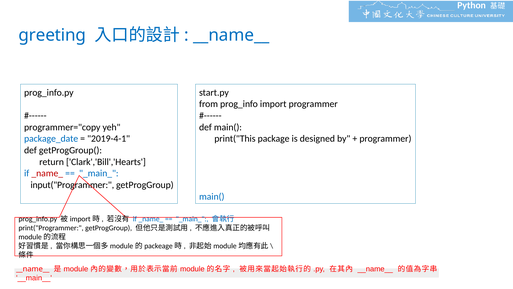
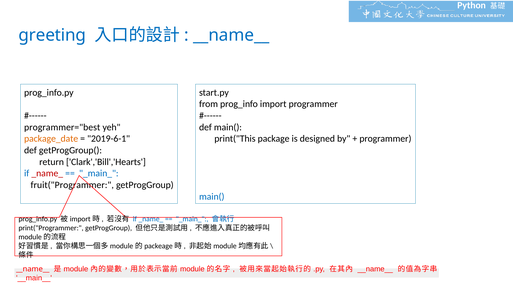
programmer="copy: programmer="copy -> programmer="best (62, 127)
package_date colour: blue -> orange (51, 139)
2019-4-1: 2019-4-1 -> 2019-6-1 (109, 139)
input("Programmer: input("Programmer -> fruit("Programmer (72, 185)
